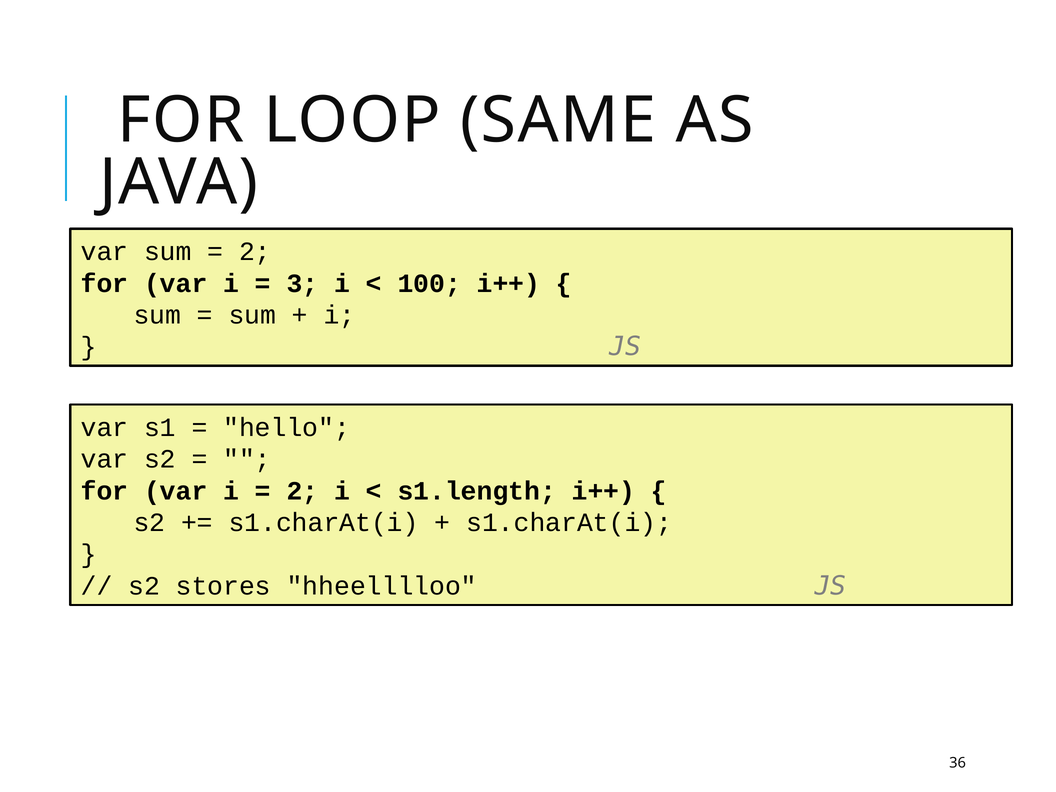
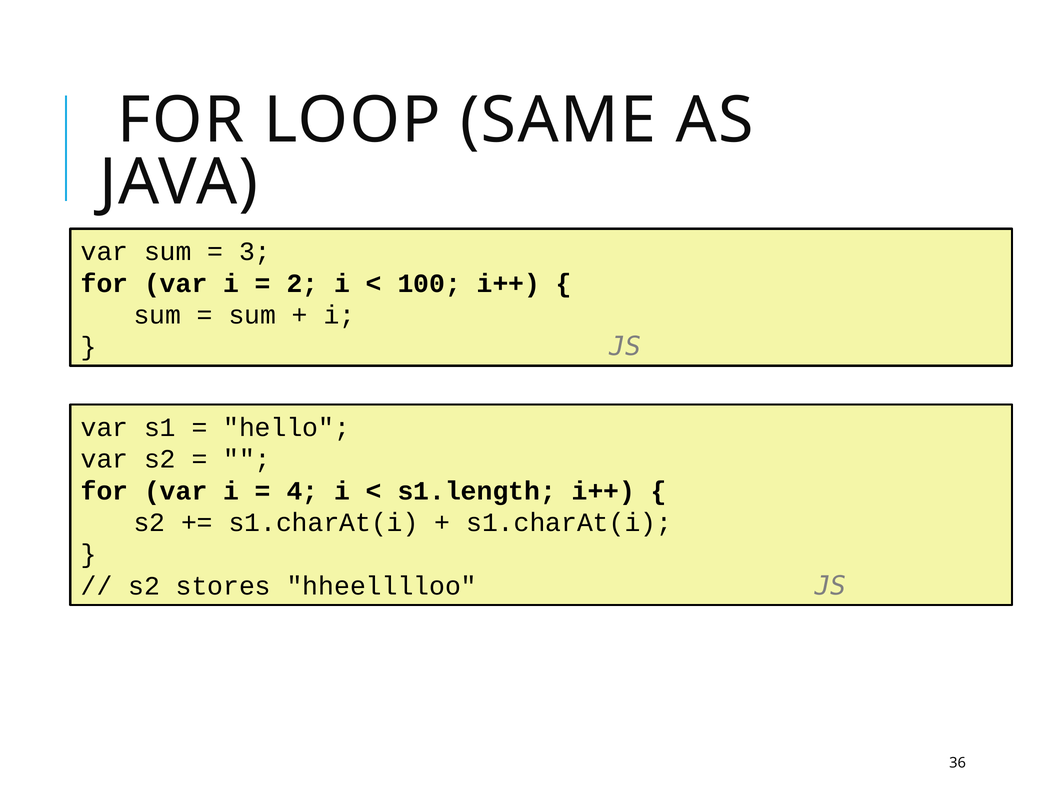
2: 2 -> 3 (255, 252)
3: 3 -> 2 (302, 283)
2: 2 -> 4 (302, 491)
